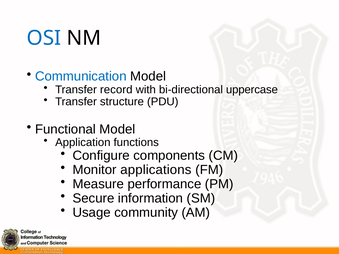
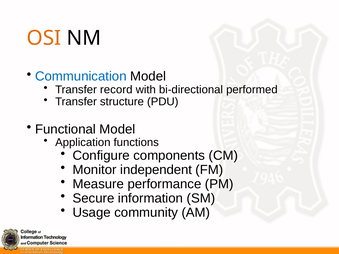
OSI colour: blue -> orange (44, 38)
uppercase: uppercase -> performed (252, 90)
applications: applications -> independent (156, 170)
